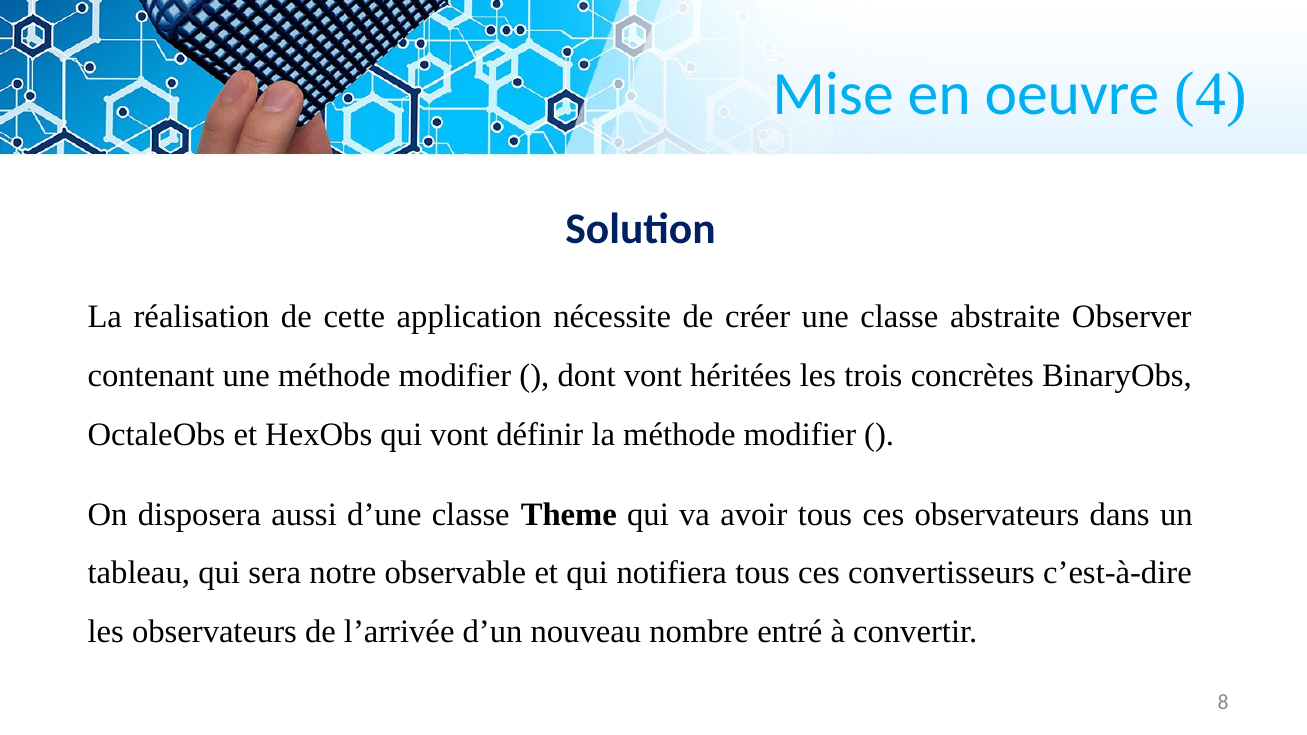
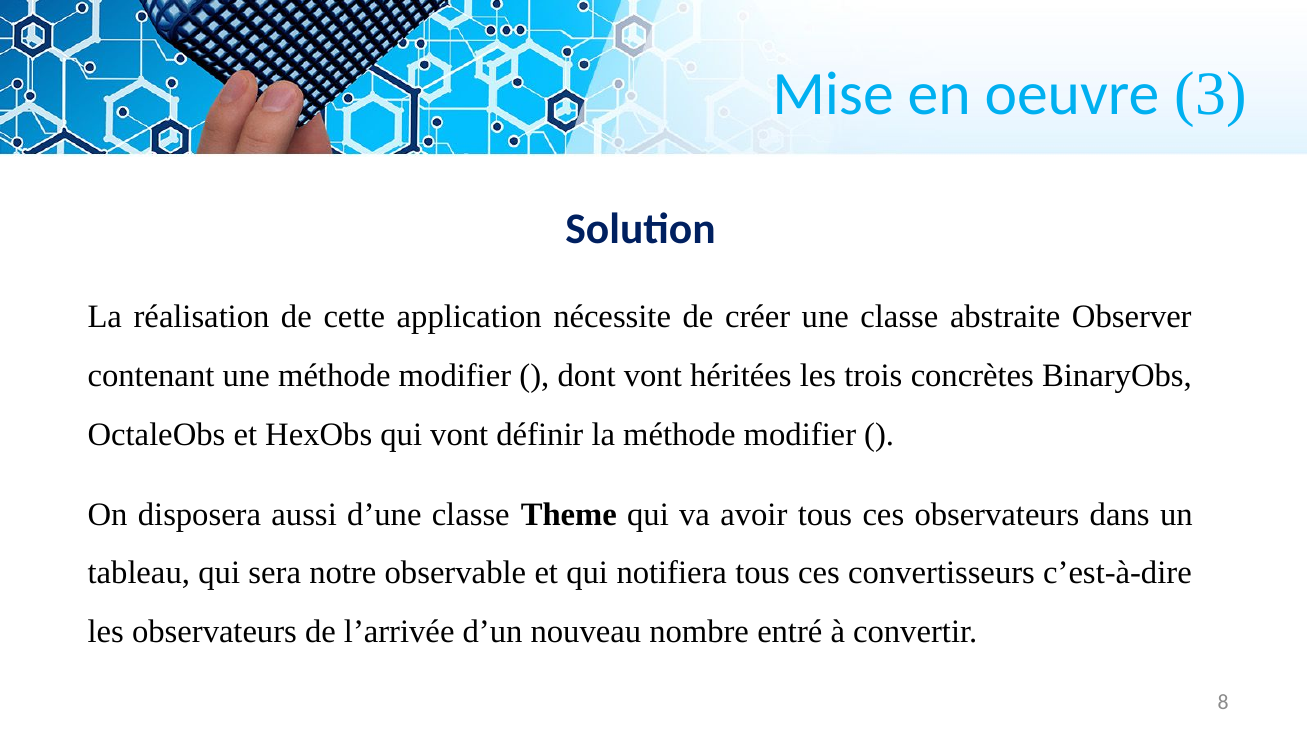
4: 4 -> 3 (1211, 94)
